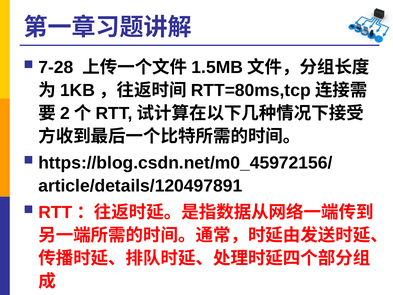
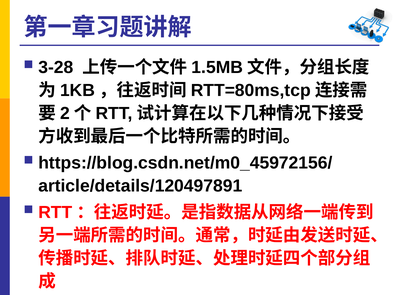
7-28: 7-28 -> 3-28 (56, 67)
